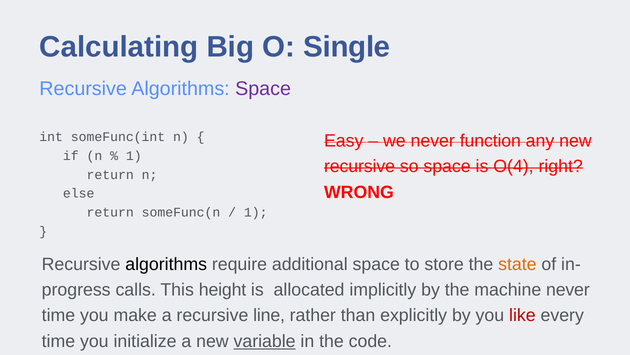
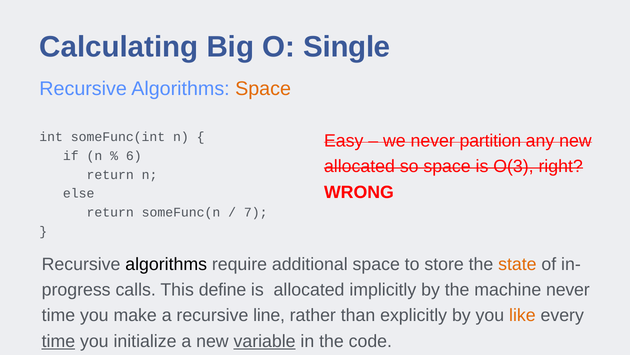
Space colour: purple -> orange (263, 89)
function: function -> partition (490, 141)
1: 1 -> 6 (134, 156)
recursive: recursive -> allocated (359, 166)
O(4: O(4 -> O(3 (513, 166)
1: 1 -> 7 (256, 212)
height: height -> define (223, 290)
like colour: red -> orange (522, 315)
time underline: none -> present (58, 341)
